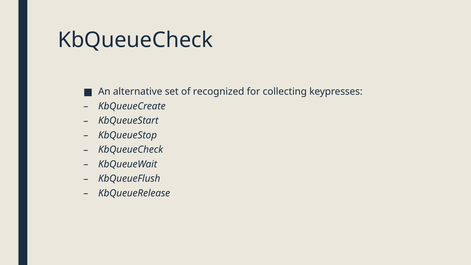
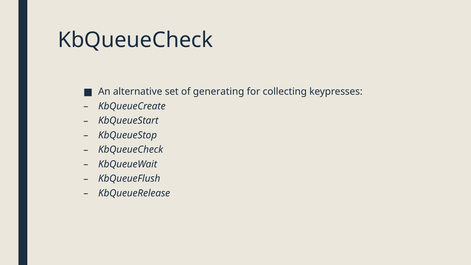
recognized: recognized -> generating (219, 92)
